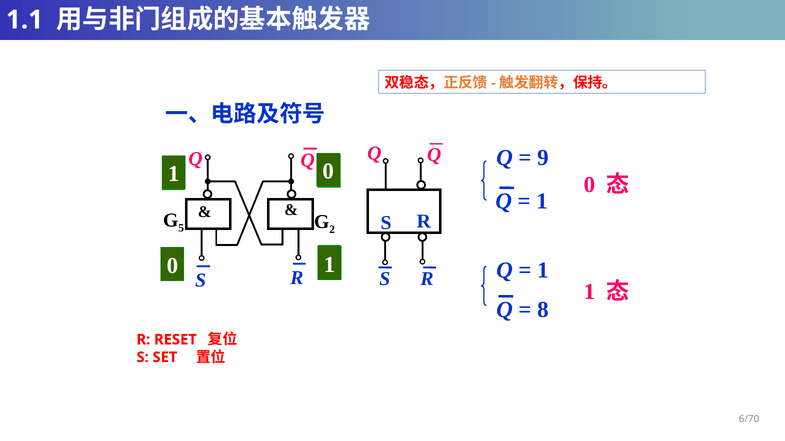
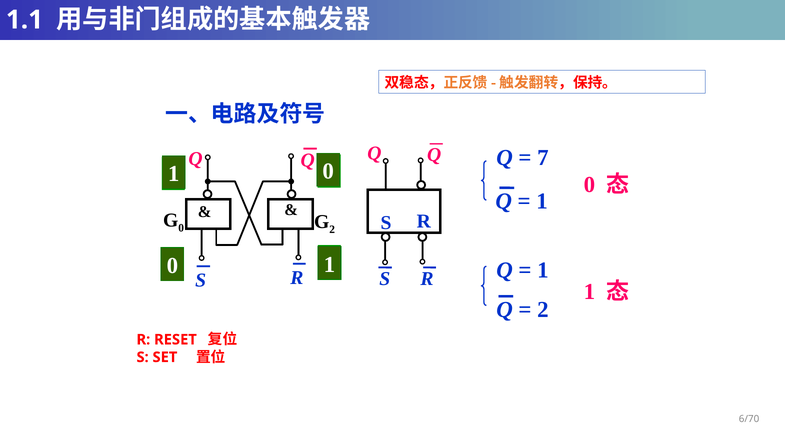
9: 9 -> 7 (543, 158)
5: 5 -> 0 (181, 228)
8: 8 -> 2 (543, 310)
